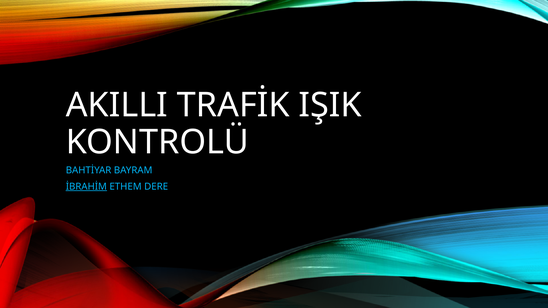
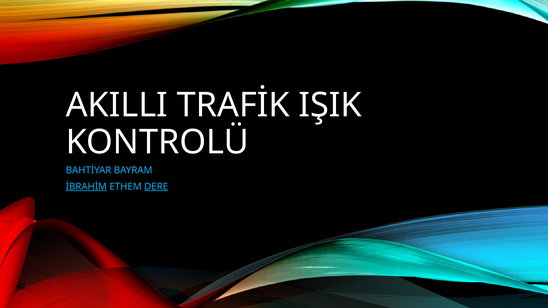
DERE underline: none -> present (156, 187)
